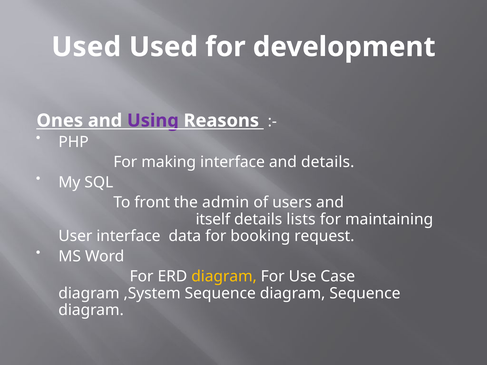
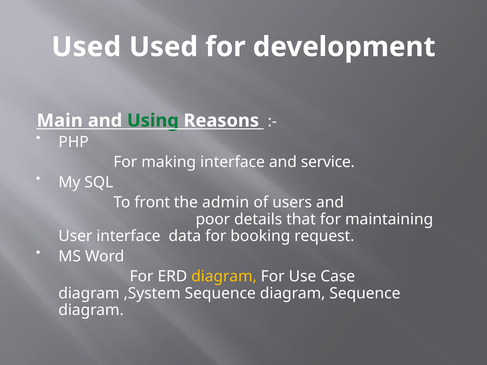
Ones: Ones -> Main (60, 121)
Using colour: purple -> green (153, 121)
and details: details -> service (328, 162)
itself: itself -> poor (213, 219)
lists: lists -> that (301, 219)
